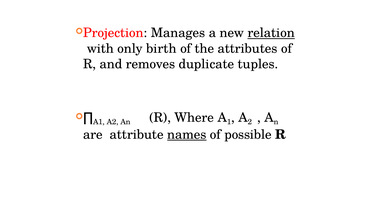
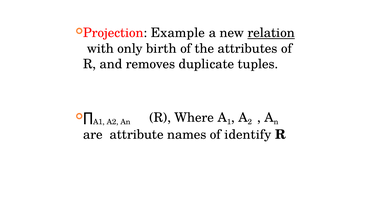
Manages: Manages -> Example (178, 33)
names underline: present -> none (187, 135)
possible: possible -> identify (248, 135)
